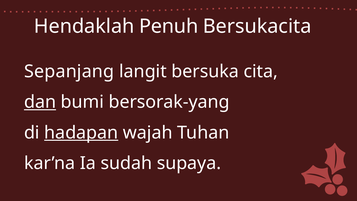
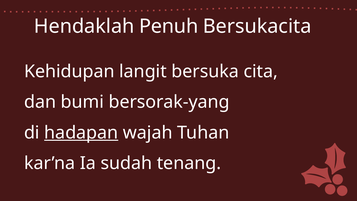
Sepanjang: Sepanjang -> Kehidupan (69, 71)
dan underline: present -> none (40, 102)
supaya: supaya -> tenang (189, 163)
